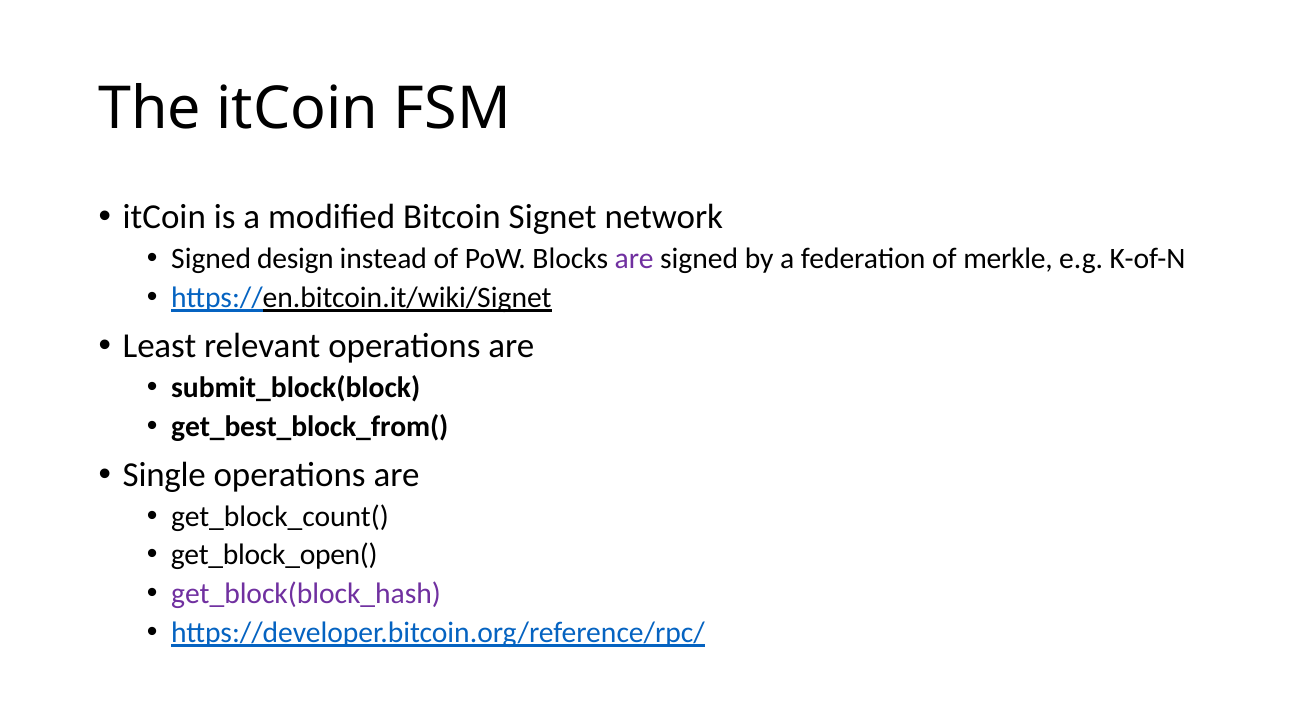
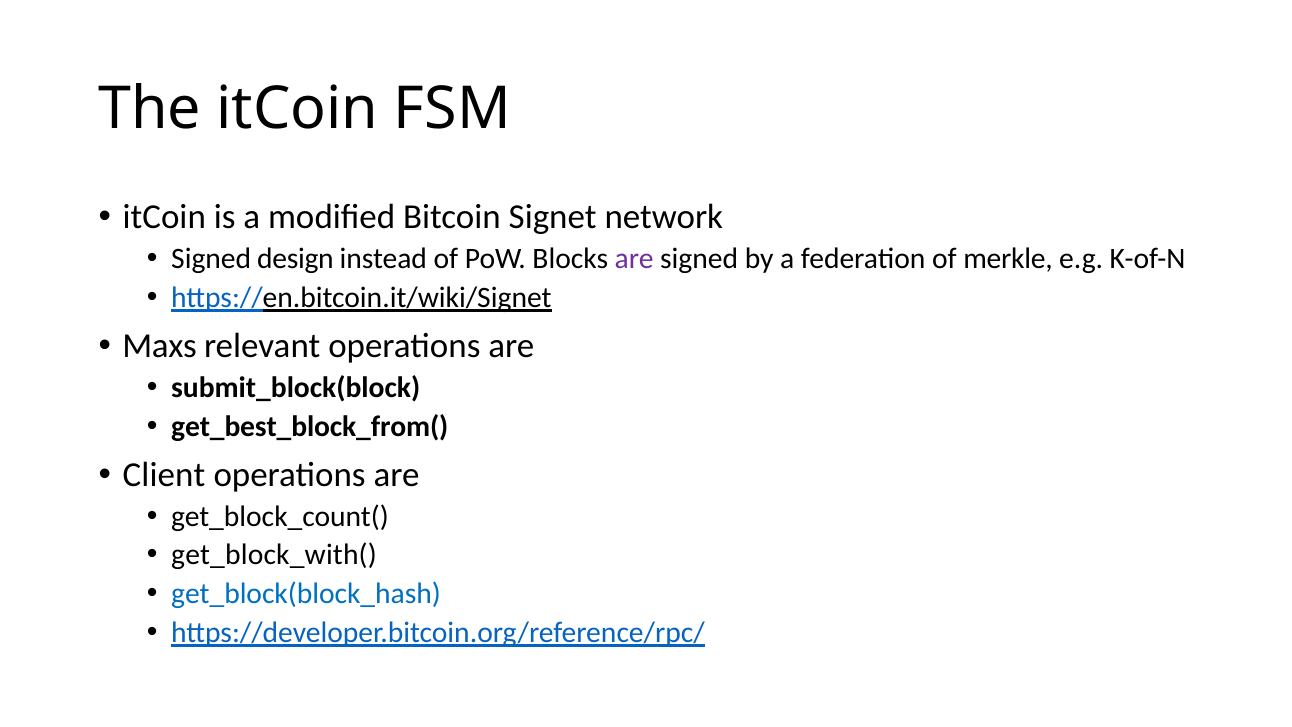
Least: Least -> Maxs (160, 346)
Single: Single -> Client (164, 475)
get_block_open(: get_block_open( -> get_block_with( (274, 555)
get_block(block_hash colour: purple -> blue (306, 594)
